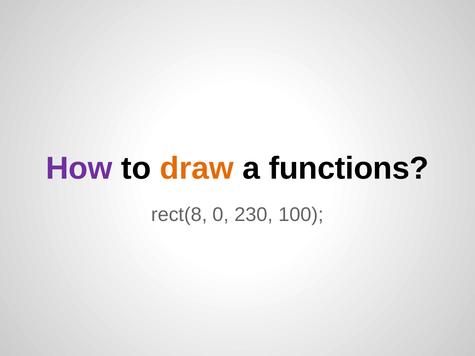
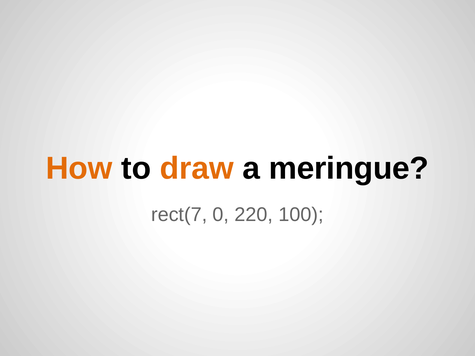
How colour: purple -> orange (79, 168)
functions: functions -> meringue (349, 168)
rect(8: rect(8 -> rect(7 (179, 215)
230: 230 -> 220 (254, 215)
